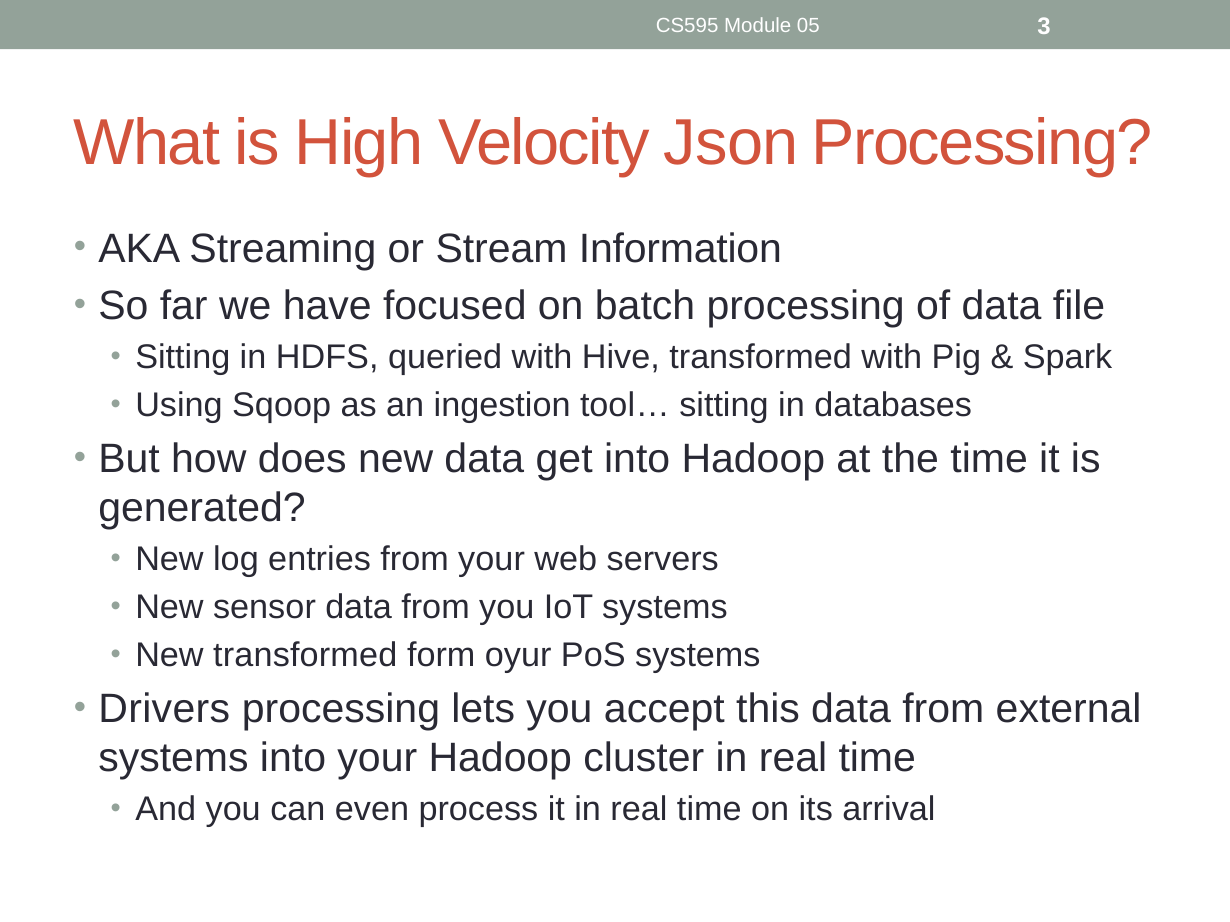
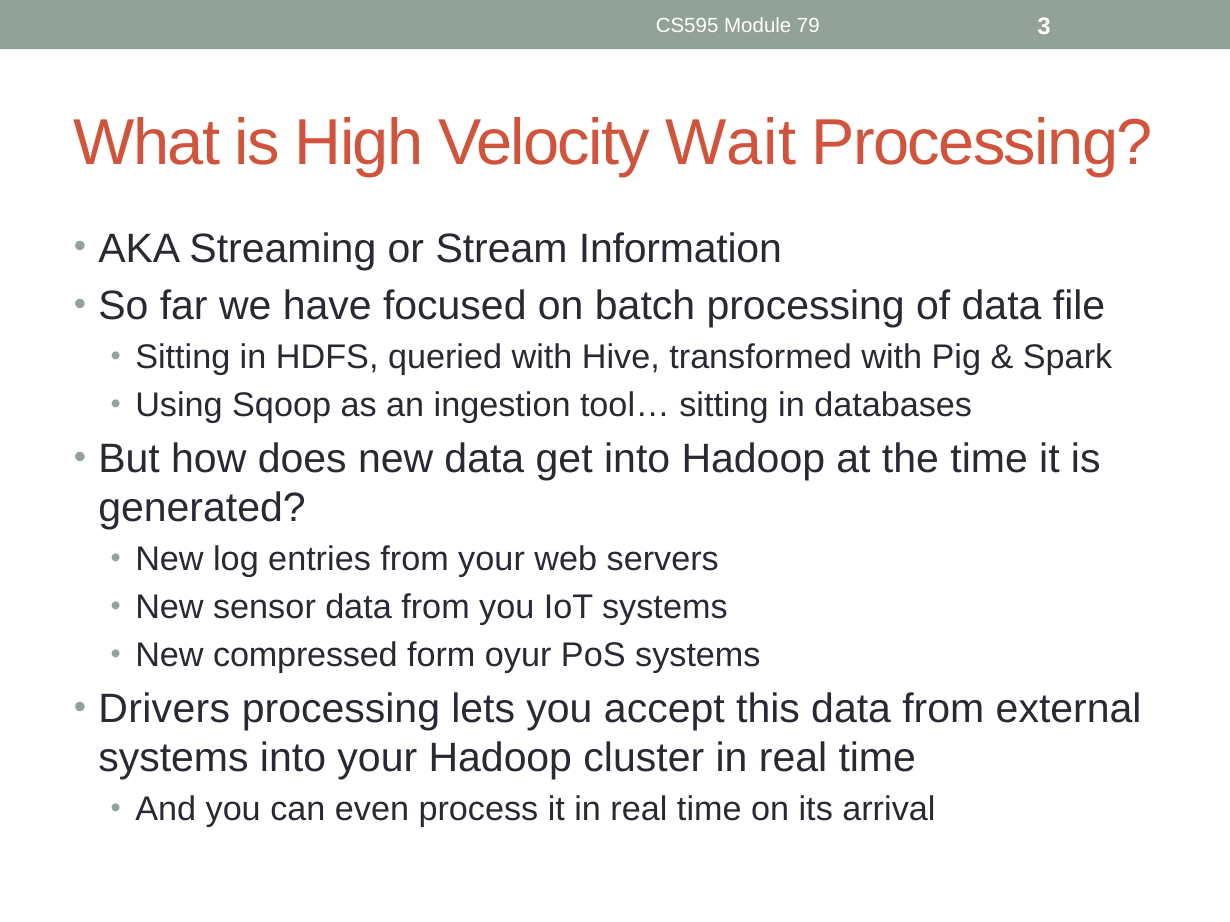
05: 05 -> 79 (808, 26)
Json: Json -> Wait (731, 143)
New transformed: transformed -> compressed (305, 656)
